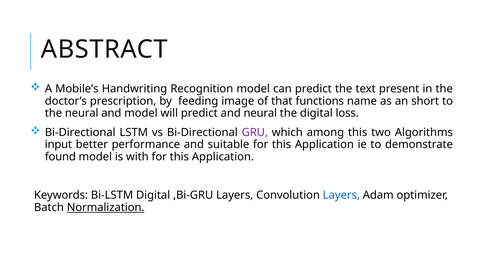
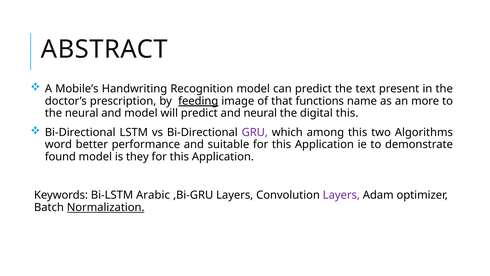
feeding underline: none -> present (198, 101)
short: short -> more (425, 101)
digital loss: loss -> this (347, 113)
input: input -> word (58, 144)
with: with -> they (137, 156)
Bi-LSTM Digital: Digital -> Arabic (153, 195)
Layers colour: blue -> purple (341, 195)
